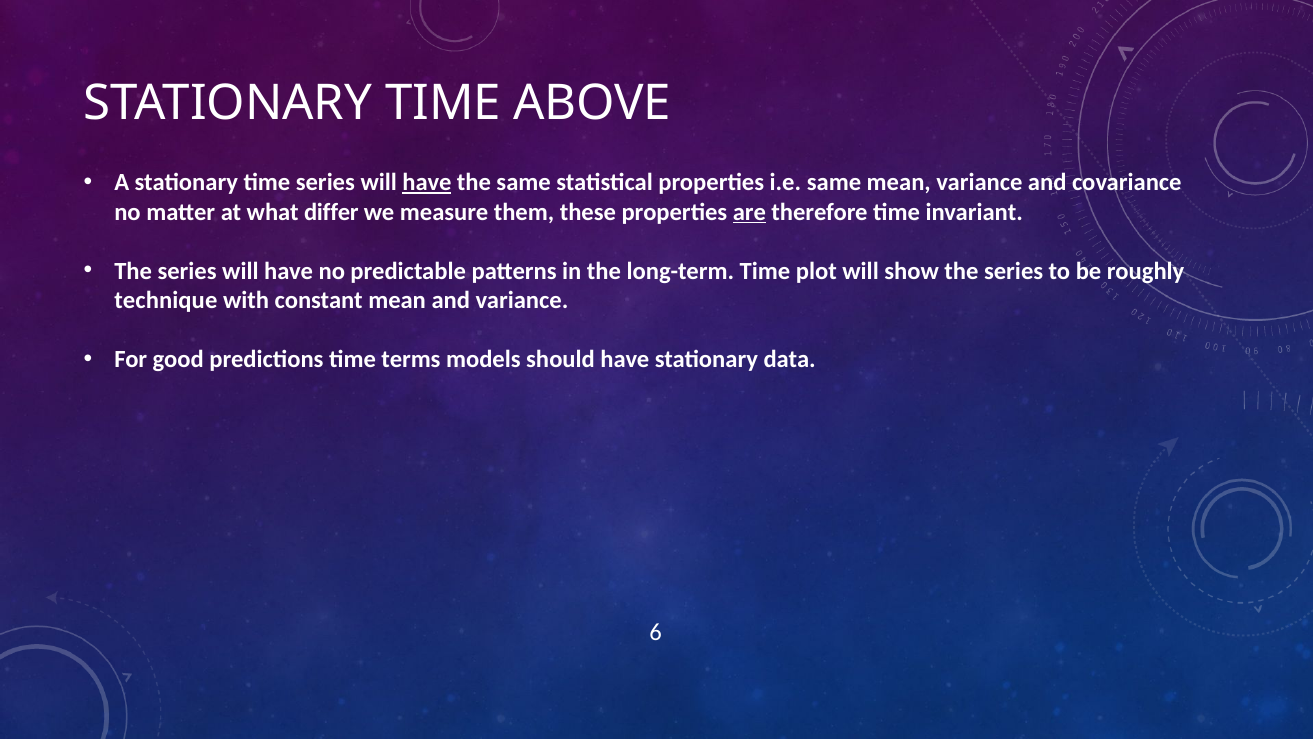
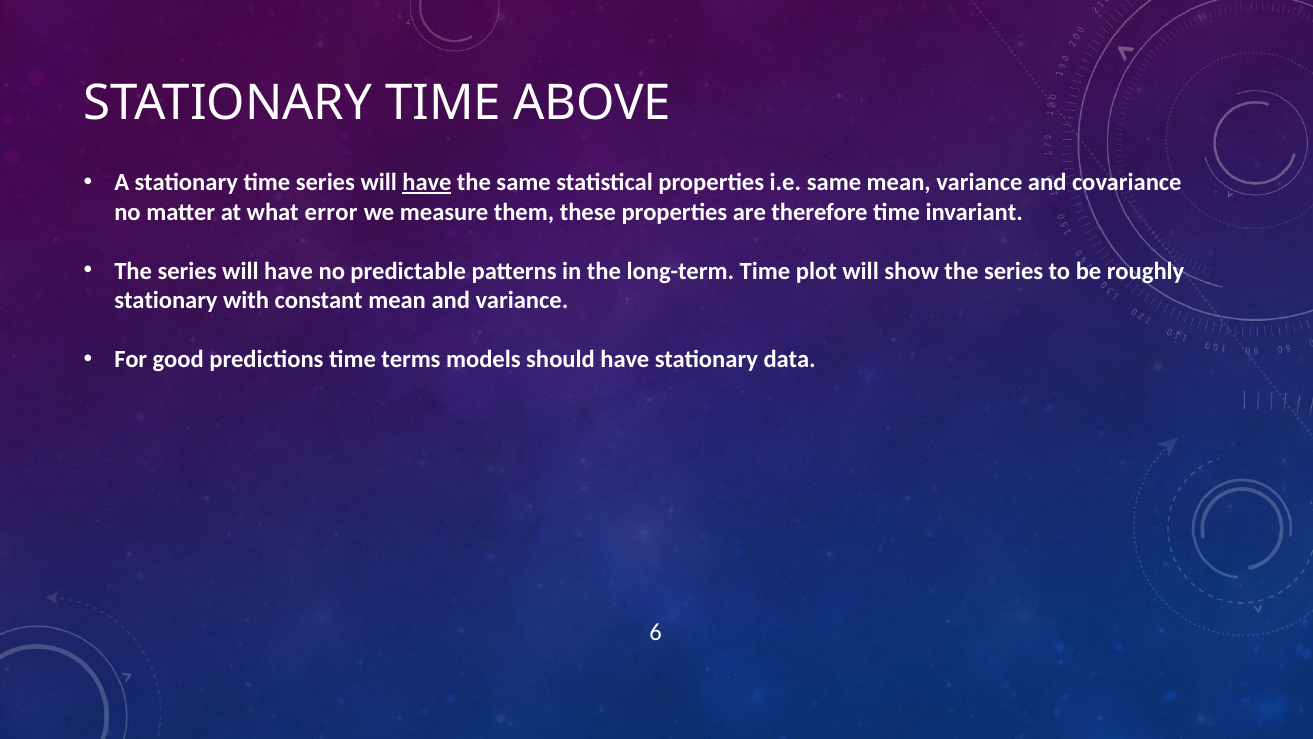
differ: differ -> error (331, 212)
are underline: present -> none (749, 212)
technique: technique -> stationary (166, 301)
